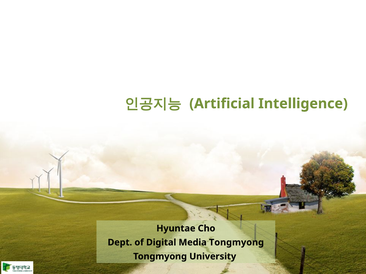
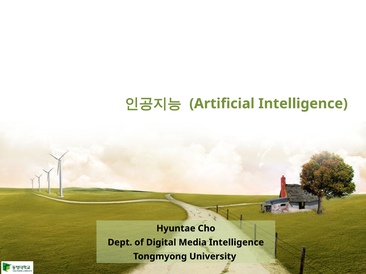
Media Tongmyong: Tongmyong -> Intelligence (236, 243)
